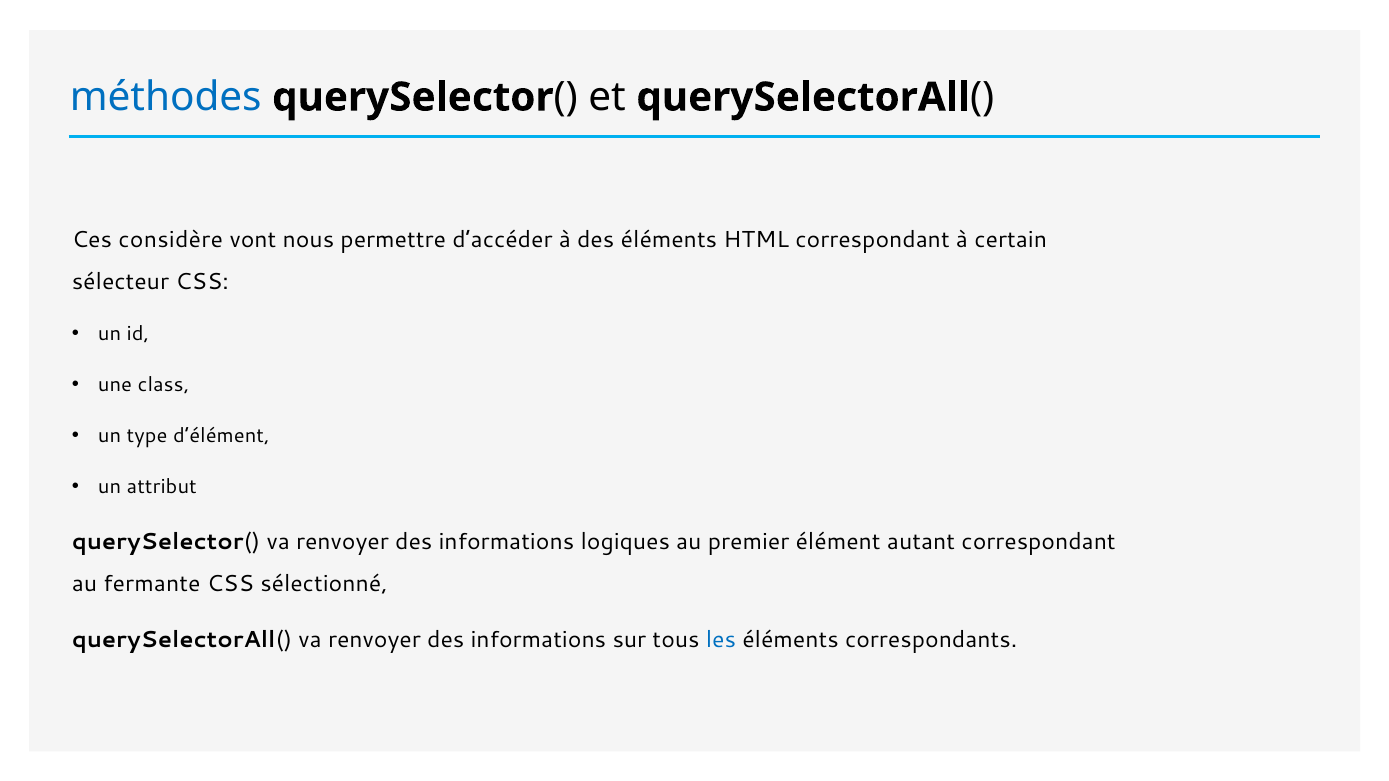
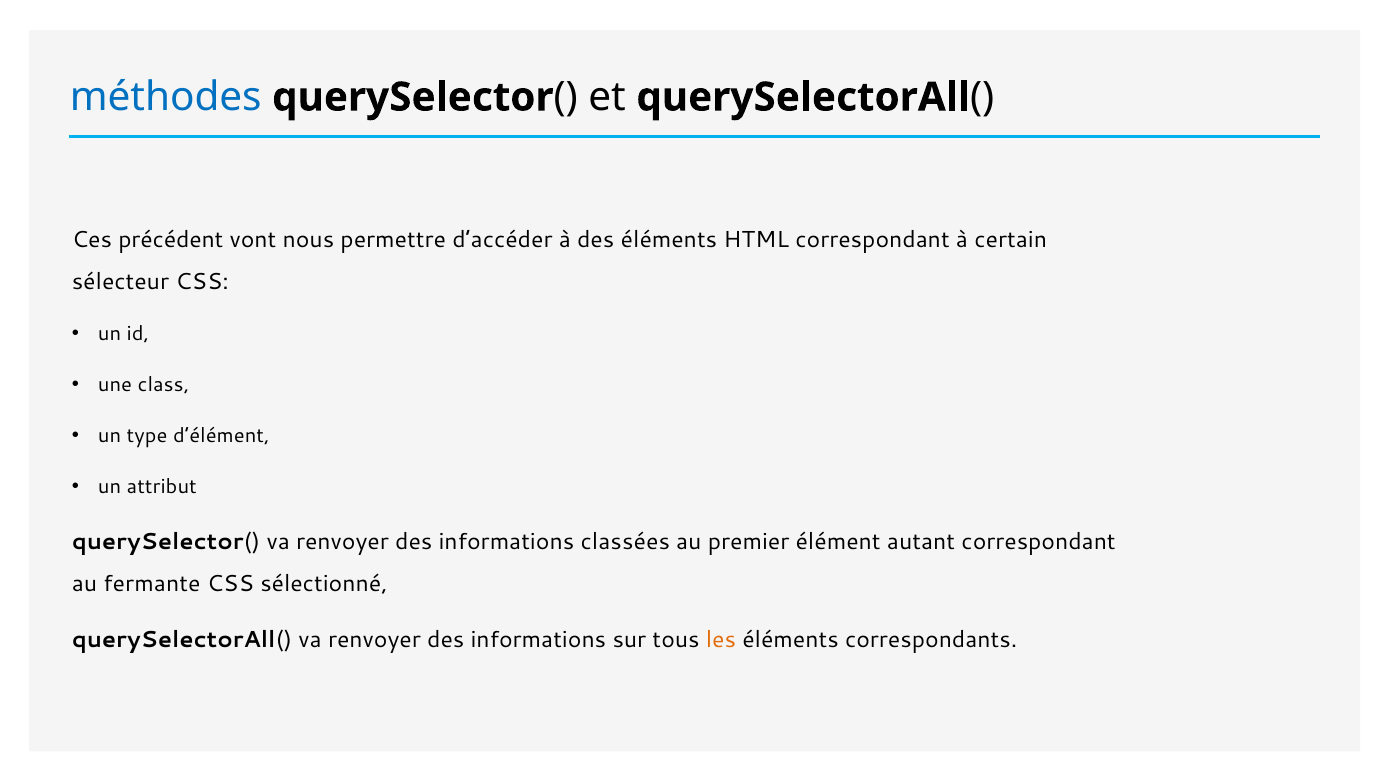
considère: considère -> précédent (171, 240)
logiques: logiques -> classées (625, 542)
les colour: blue -> orange (721, 640)
